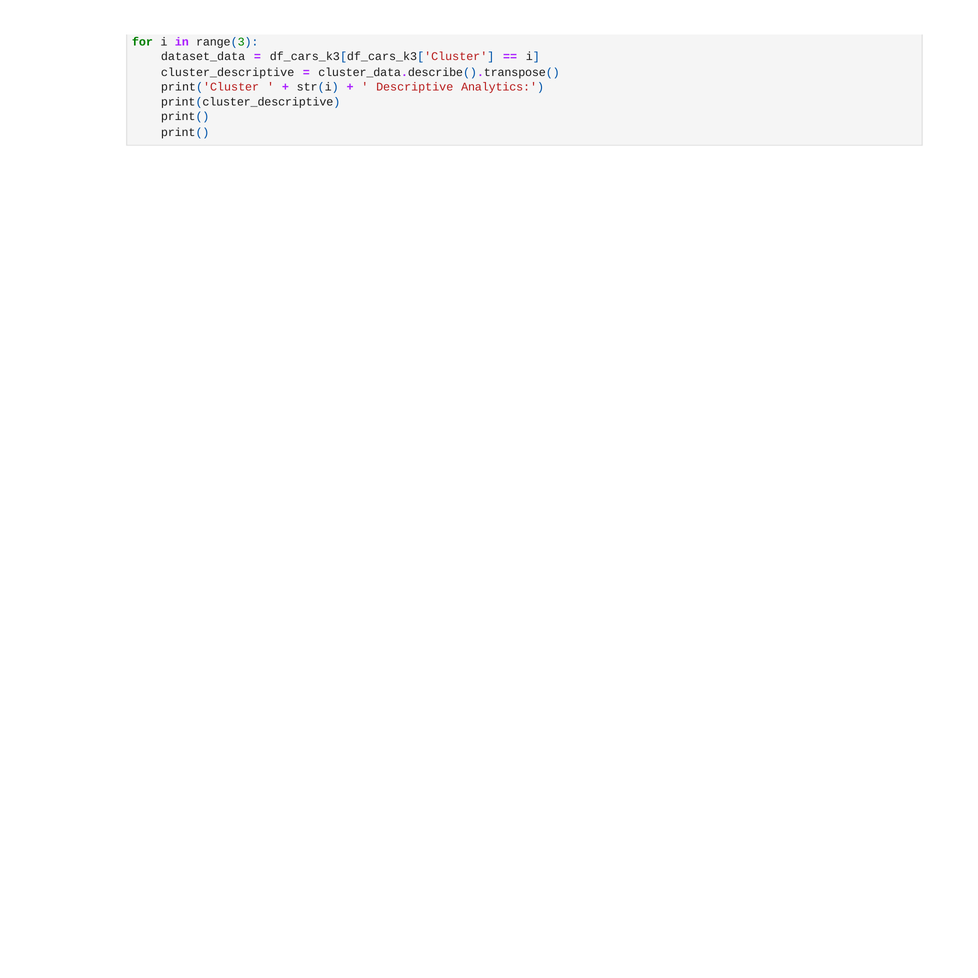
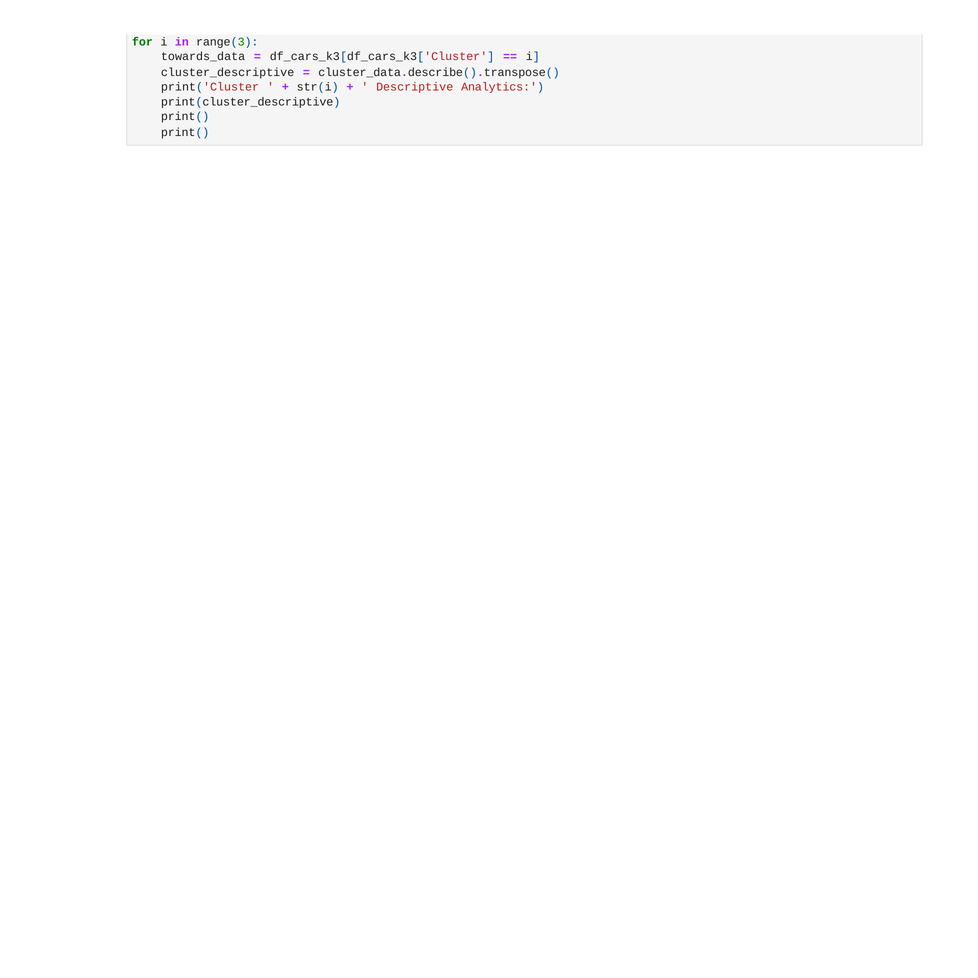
dataset_data: dataset_data -> towards_data (203, 57)
